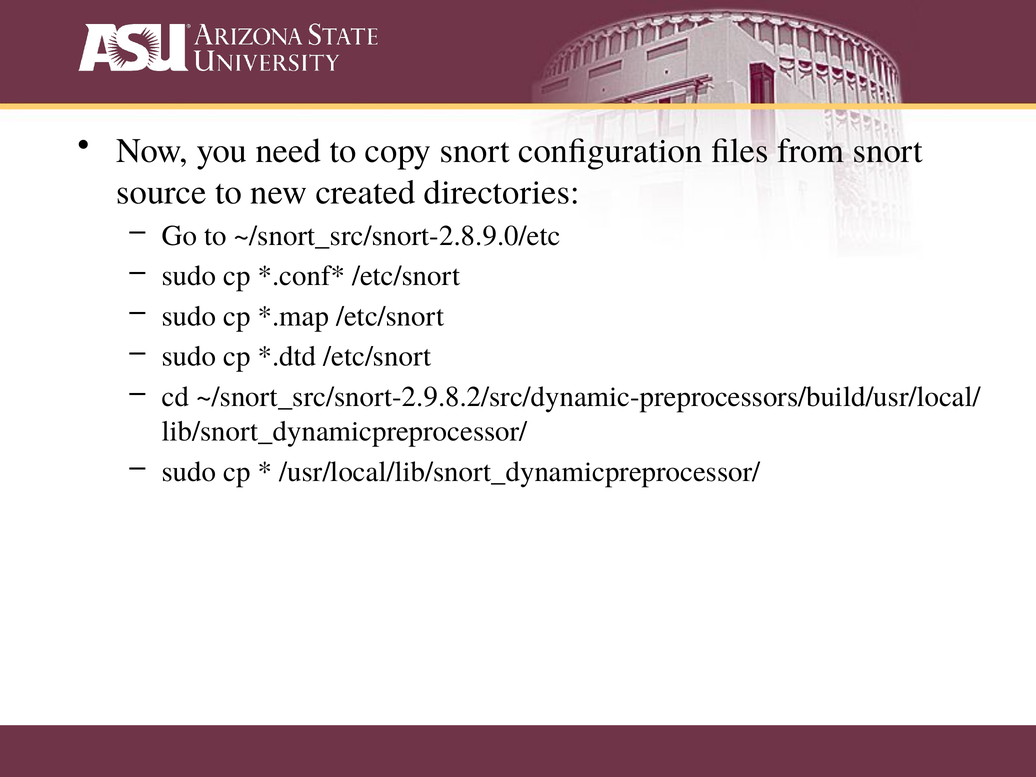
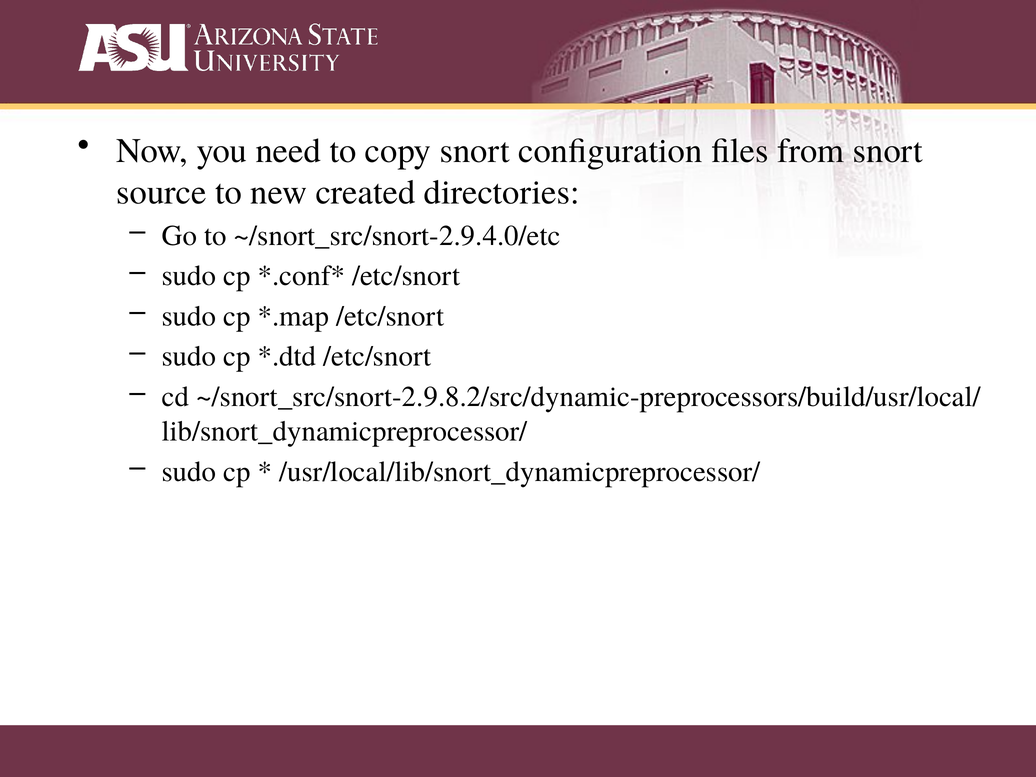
~/snort_src/snort-2.8.9.0/etc: ~/snort_src/snort-2.8.9.0/etc -> ~/snort_src/snort-2.9.4.0/etc (397, 236)
